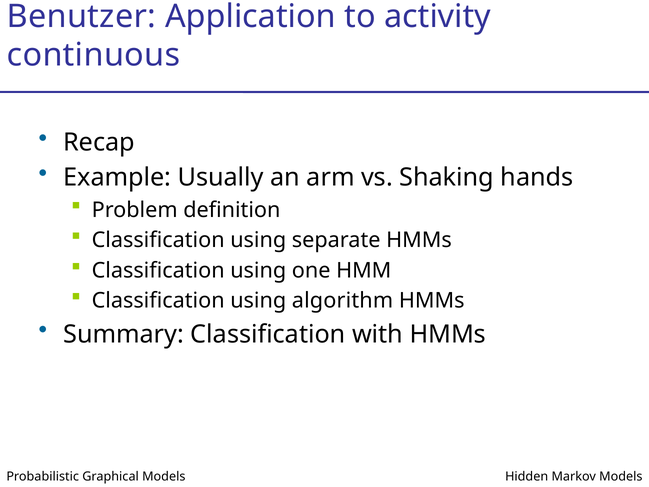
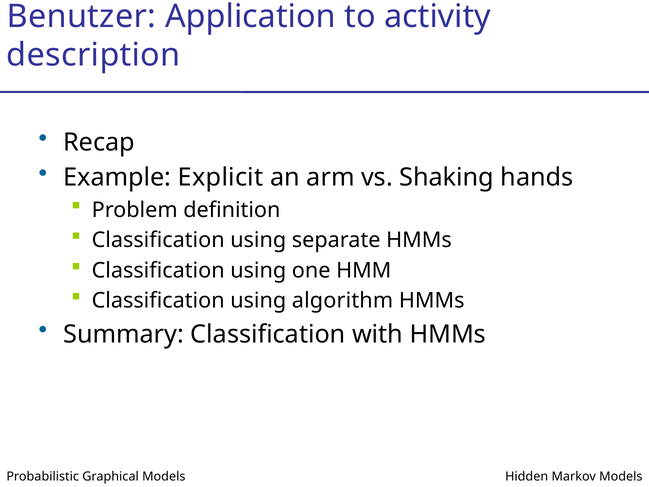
continuous: continuous -> description (93, 55)
Usually: Usually -> Explicit (221, 178)
